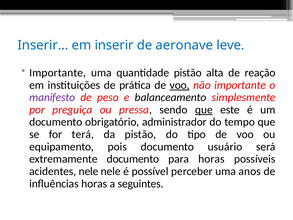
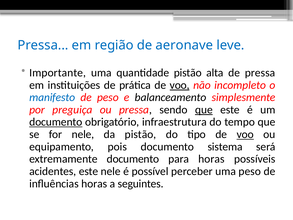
Inserir: Inserir -> Pressa (43, 45)
em inserir: inserir -> região (114, 45)
de reação: reação -> pressa (260, 73)
não importante: importante -> incompleto (240, 85)
manifesto colour: purple -> blue (52, 97)
documento underline: none -> present (56, 122)
administrador: administrador -> infraestrutura (174, 122)
for terá: terá -> nele (83, 134)
voo underline: none -> present (245, 134)
usuário: usuário -> sistema (225, 147)
acidentes nele: nele -> este (89, 171)
uma anos: anos -> peso (250, 171)
